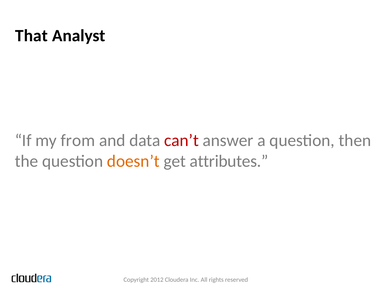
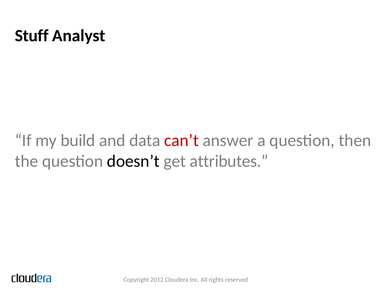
That: That -> Stuff (32, 36)
from: from -> build (78, 141)
doesn’t colour: orange -> black (133, 161)
